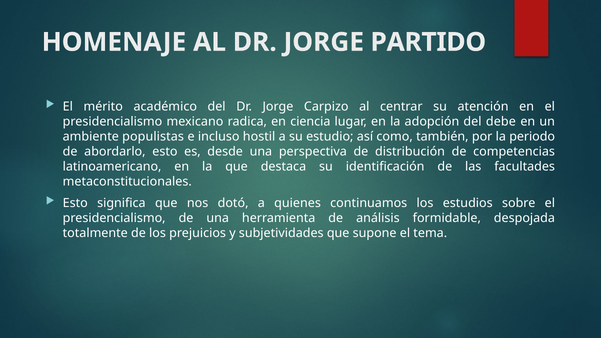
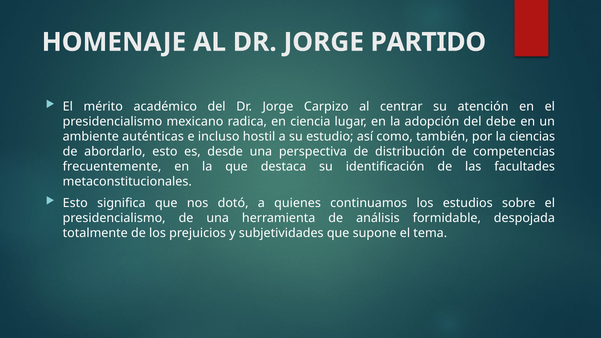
populistas: populistas -> auténticas (153, 137)
periodo: periodo -> ciencias (532, 137)
latinoamericano: latinoamericano -> frecuentemente (112, 167)
